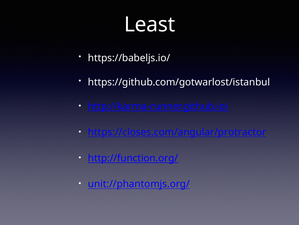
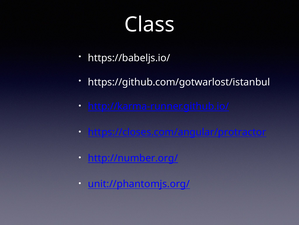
Least: Least -> Class (149, 25)
http://function.org/: http://function.org/ -> http://number.org/ (133, 158)
